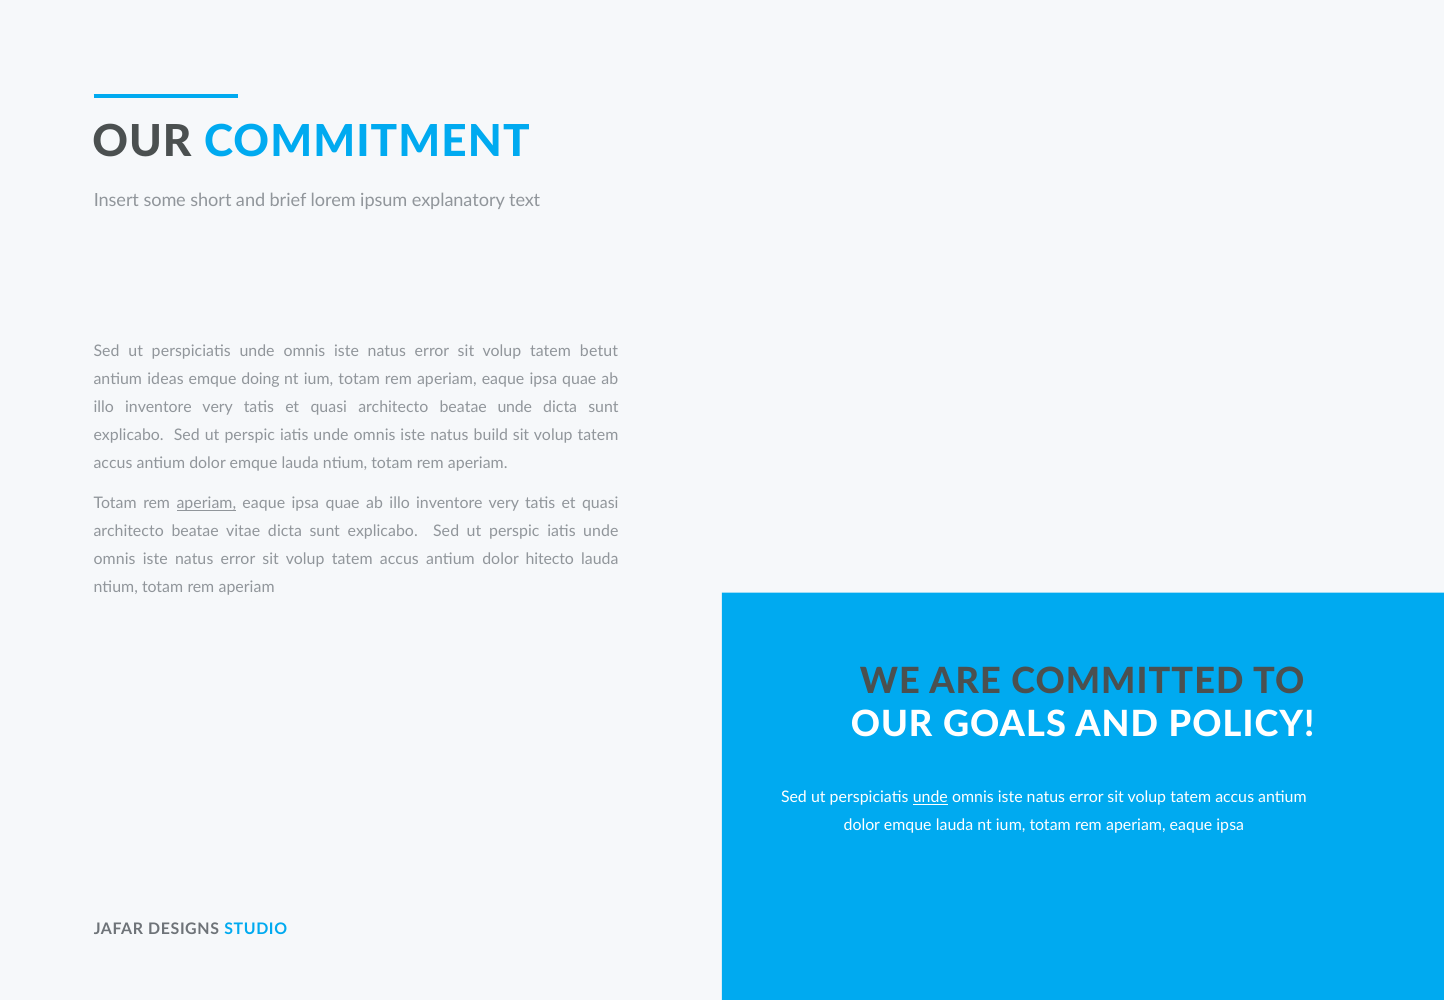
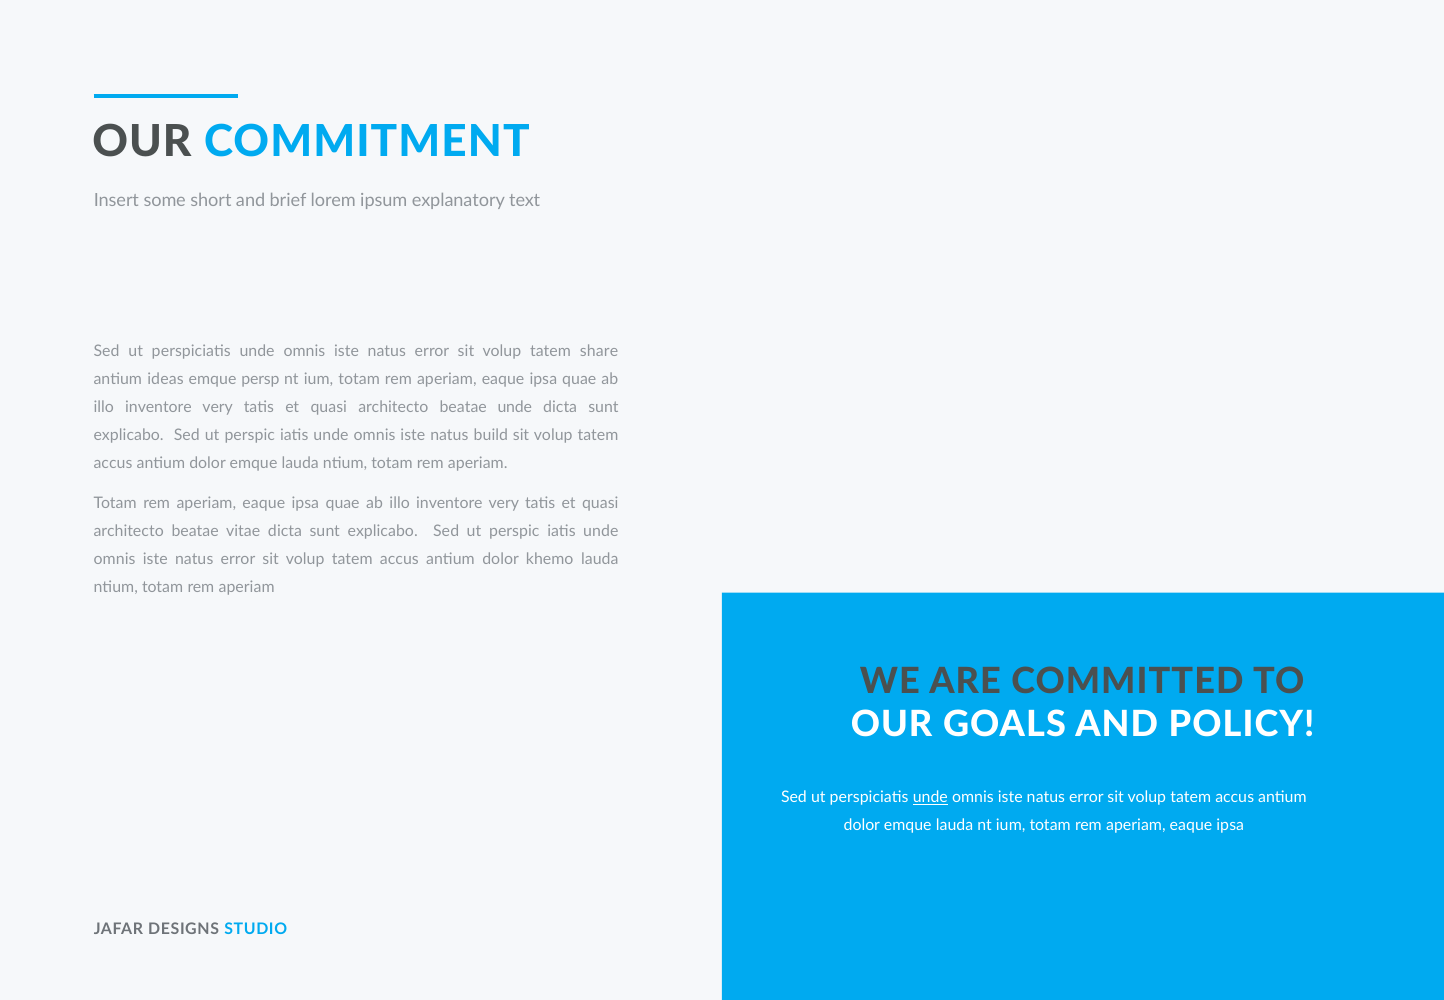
betut: betut -> share (599, 351)
doing: doing -> persp (260, 379)
aperiam underline: present -> none (206, 503)
hitecto: hitecto -> khemo (550, 559)
